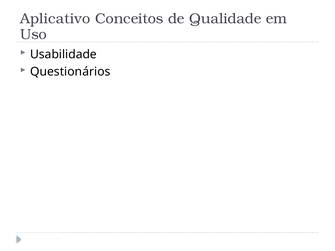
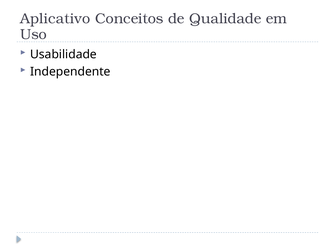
Questionários: Questionários -> Independente (70, 72)
